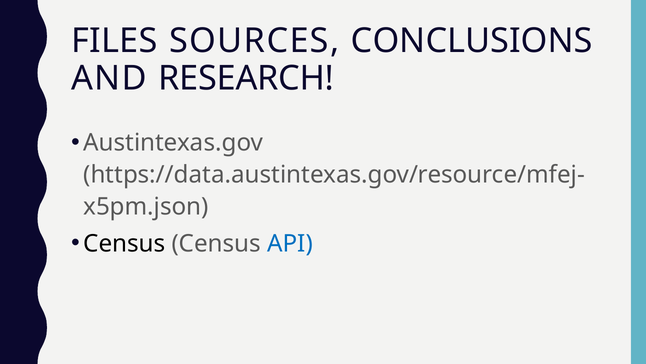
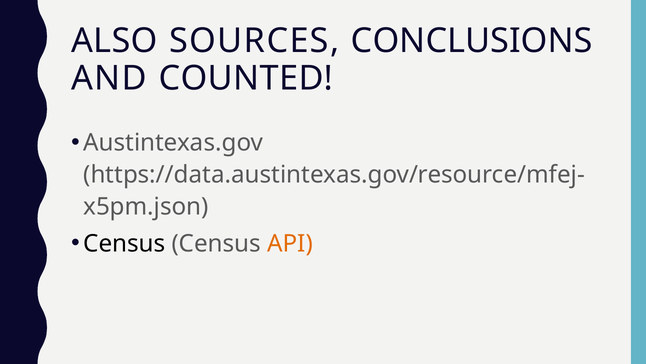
FILES: FILES -> ALSO (114, 41)
RESEARCH: RESEARCH -> COUNTED (246, 78)
API colour: blue -> orange (290, 243)
